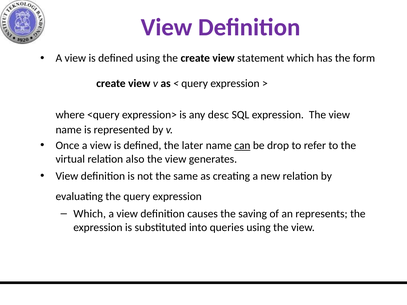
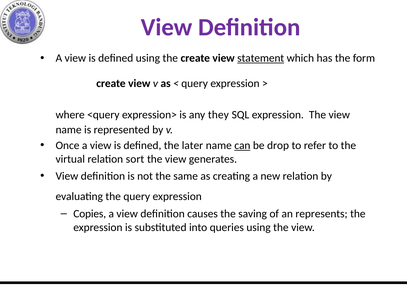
statement underline: none -> present (261, 58)
desc: desc -> they (218, 115)
also: also -> sort (135, 159)
Which: Which -> Copies (90, 214)
